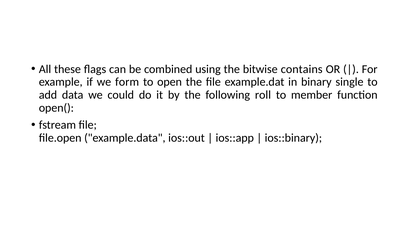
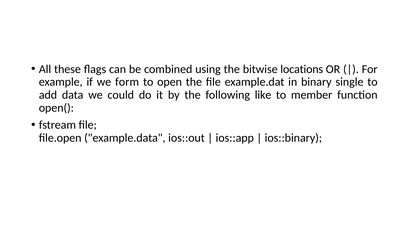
contains: contains -> locations (302, 69)
roll: roll -> like (263, 95)
